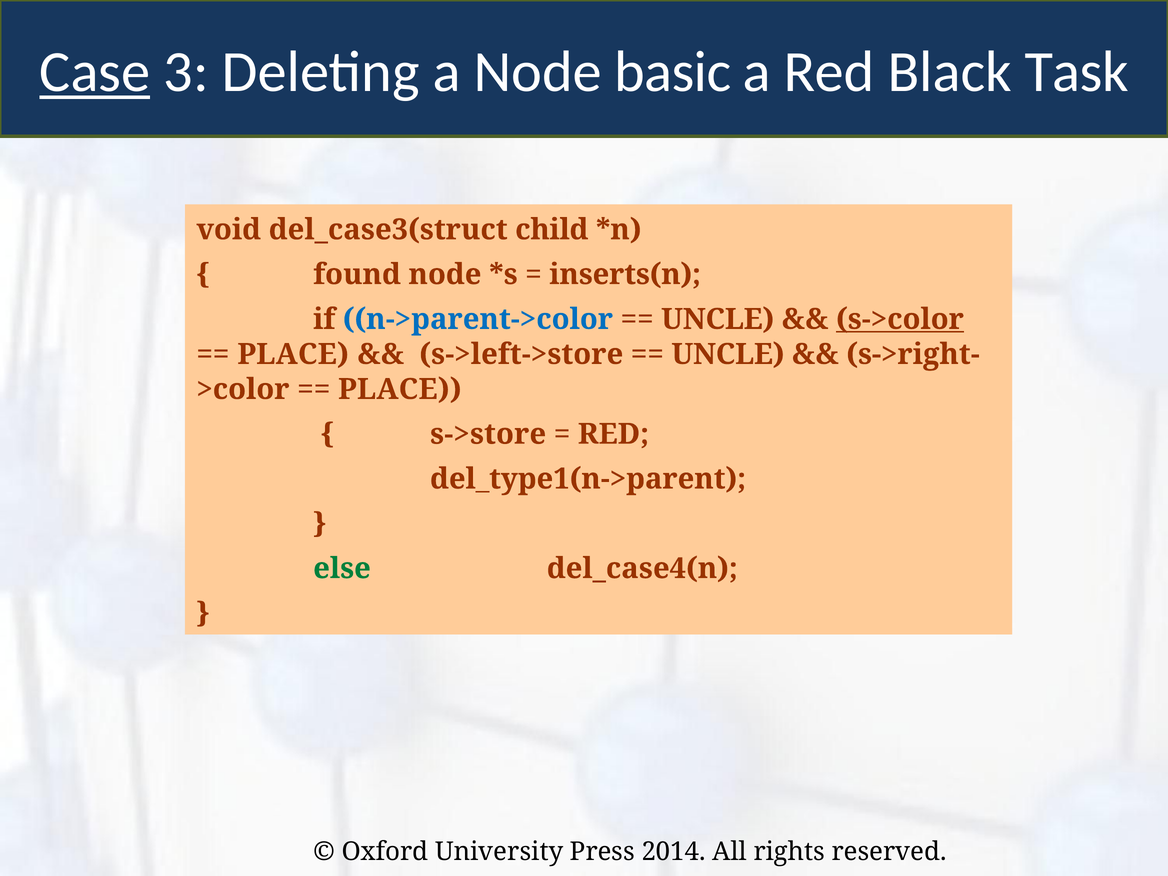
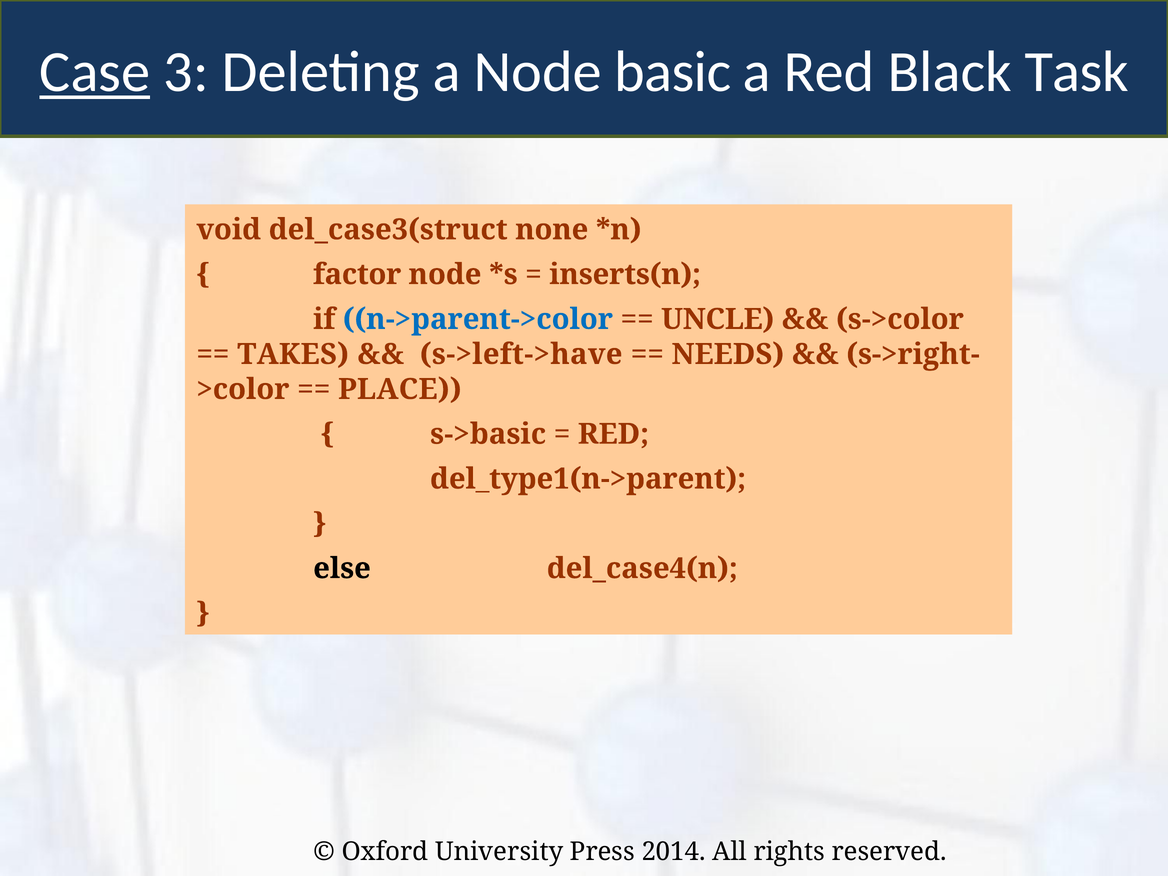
child: child -> none (552, 230)
found: found -> factor (357, 274)
s->color underline: present -> none (900, 319)
PLACE: PLACE -> TAKES (293, 354)
s->left->store: s->left->store -> s->left->have (521, 354)
UNCLE: UNCLE -> NEEDS (728, 354)
s->store: s->store -> s->basic (488, 434)
else colour: green -> black (342, 568)
